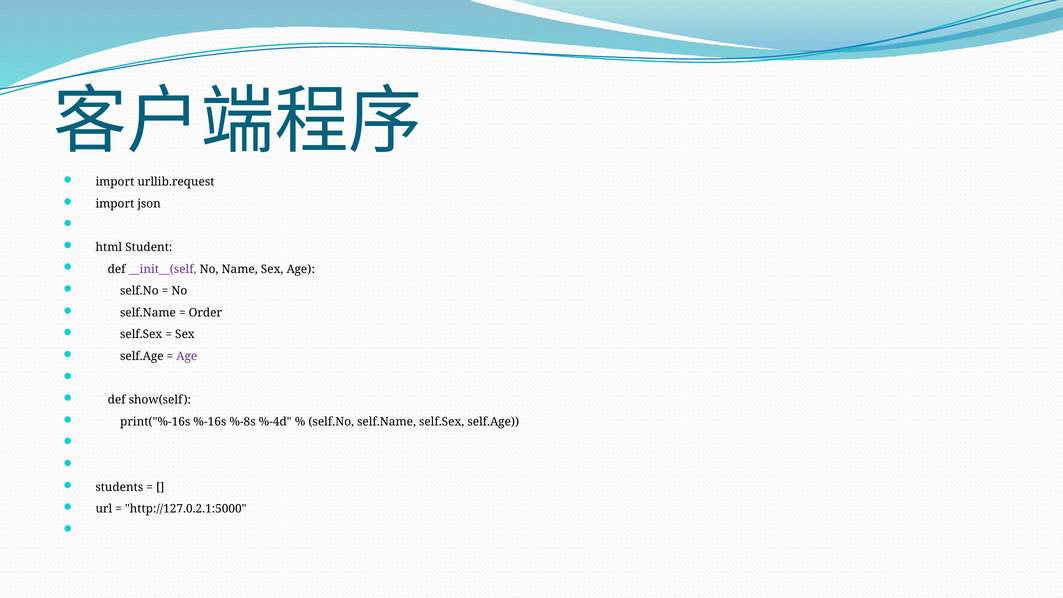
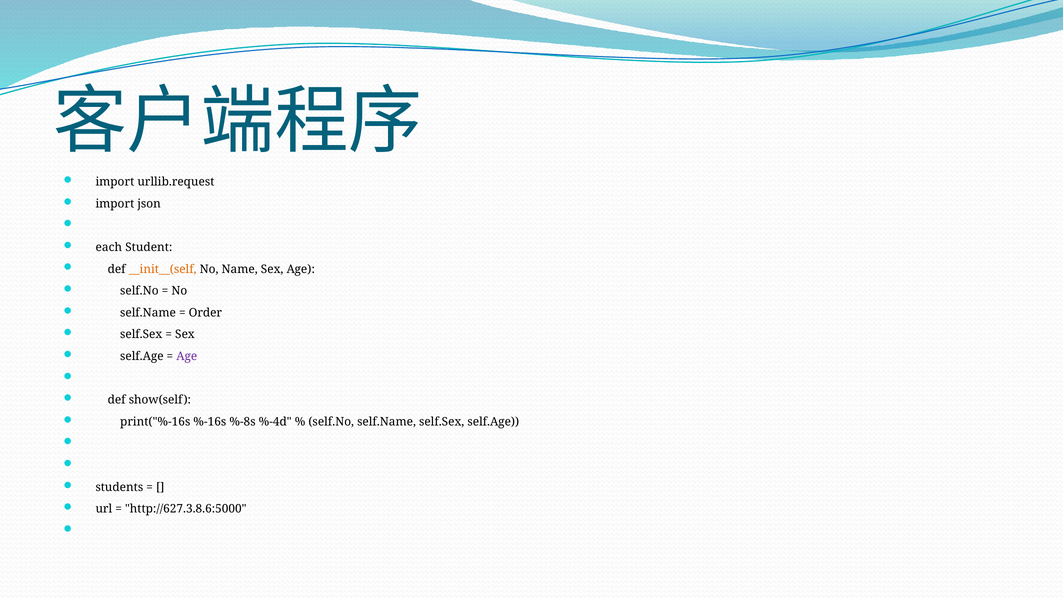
html: html -> each (109, 247)
__init__(self colour: purple -> orange (163, 269)
http://127.0.2.1:5000: http://127.0.2.1:5000 -> http://627.3.8.6:5000 (186, 509)
